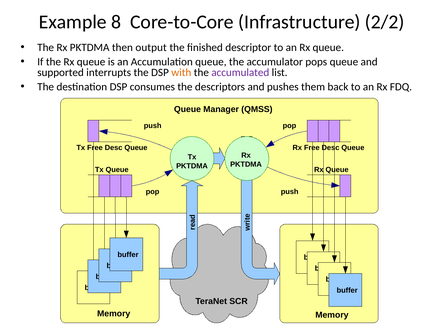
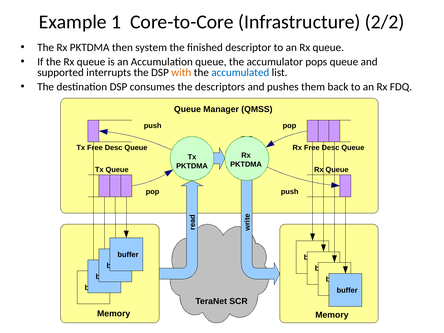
8: 8 -> 1 (116, 22)
output: output -> system (151, 47)
accumulated colour: purple -> blue (240, 72)
